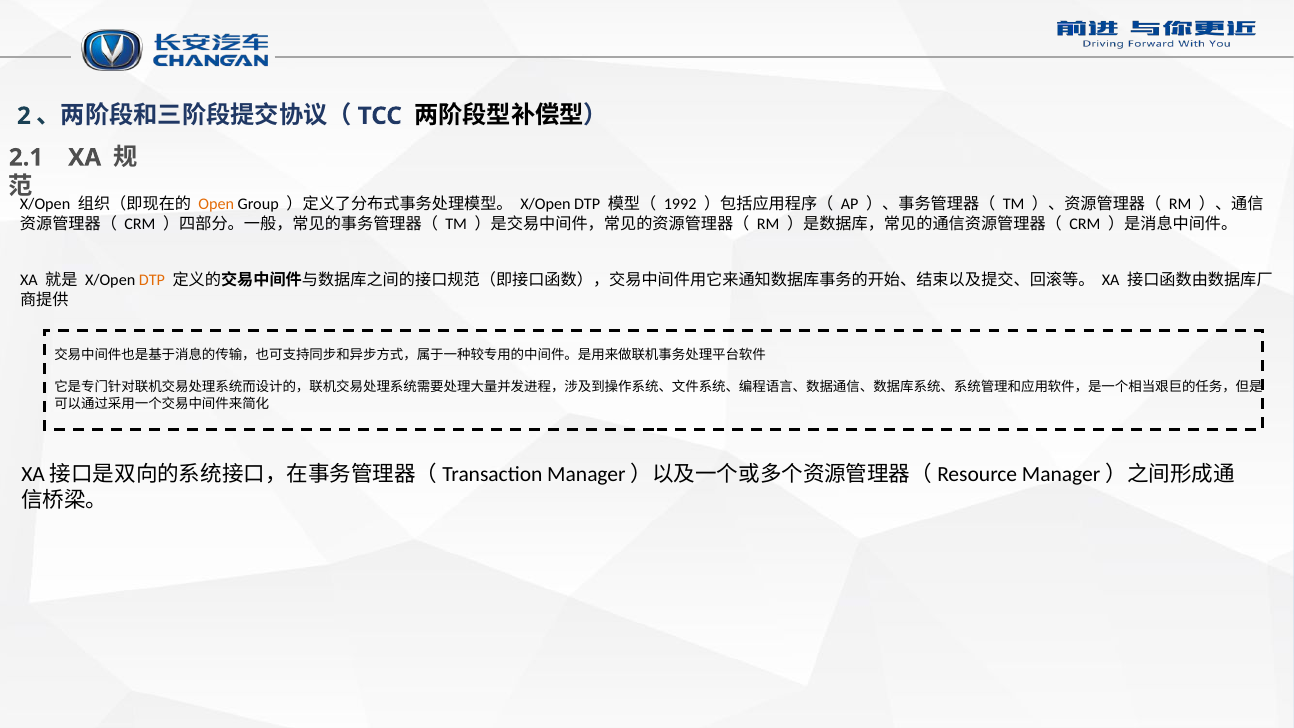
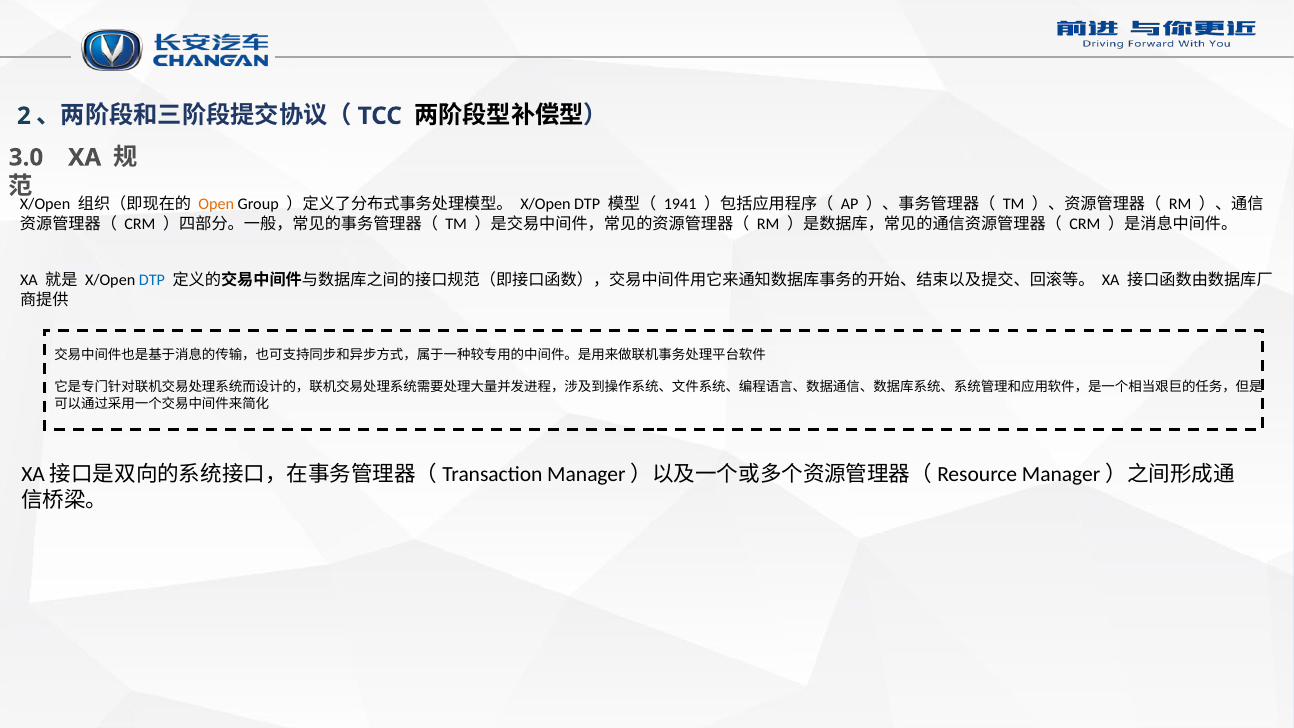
2.1: 2.1 -> 3.0 (26, 157)
1992: 1992 -> 1941 (680, 204)
DTP colour: orange -> blue (152, 281)
